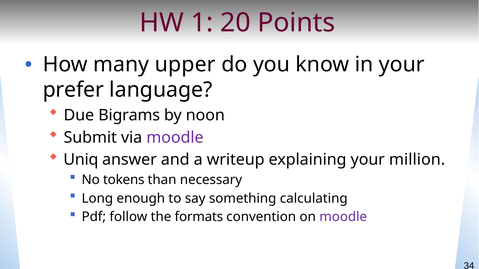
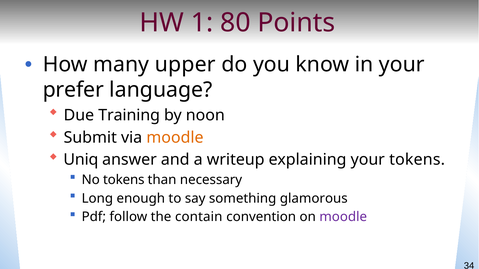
20: 20 -> 80 (235, 23)
Bigrams: Bigrams -> Training (129, 115)
moodle colour: purple -> orange (175, 138)
your million: million -> tokens (417, 160)
calculating: calculating -> glamorous (314, 199)
formats: formats -> contain (199, 217)
